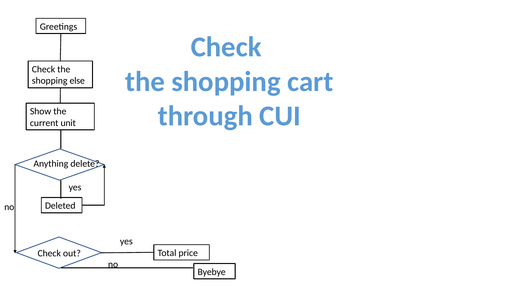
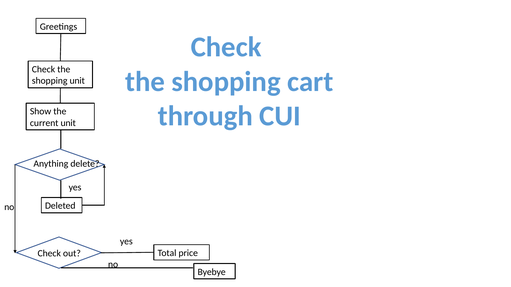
shopping else: else -> unit (77, 81)
